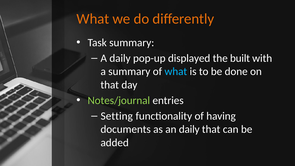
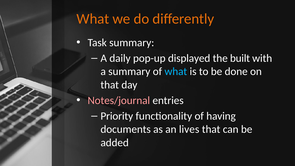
Notes/journal colour: light green -> pink (119, 100)
Setting: Setting -> Priority (117, 116)
an daily: daily -> lives (189, 129)
